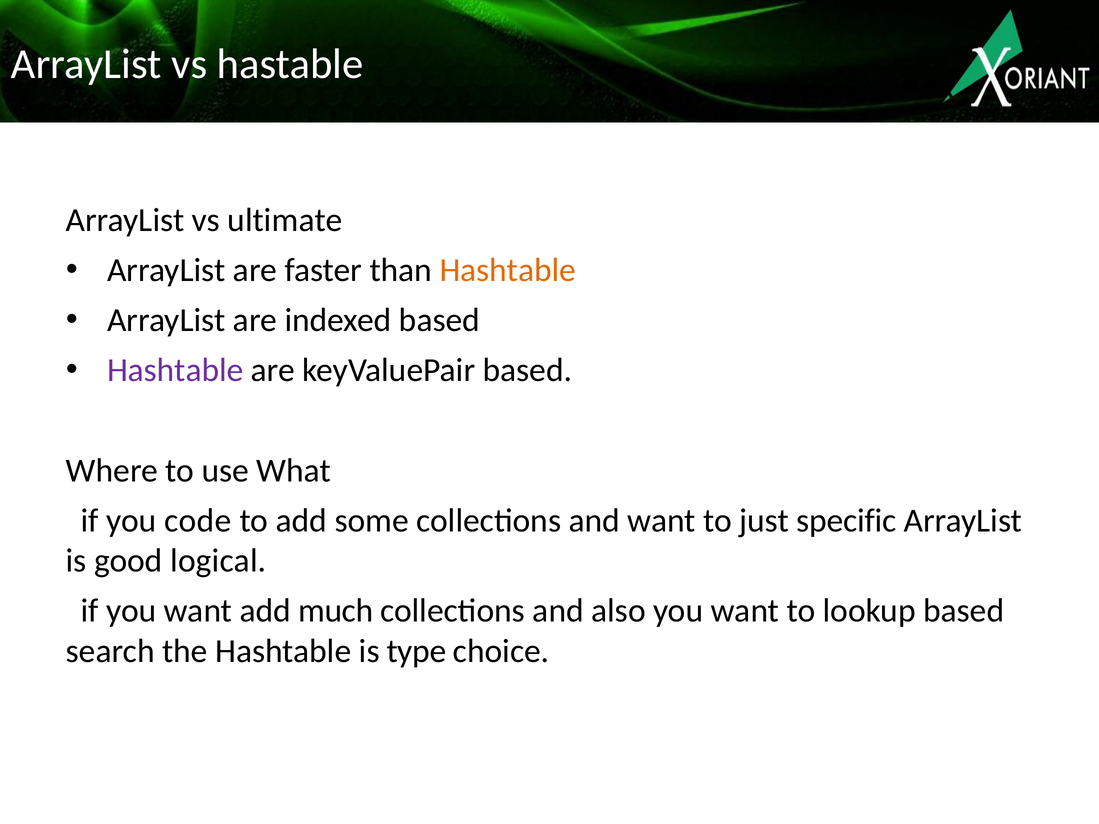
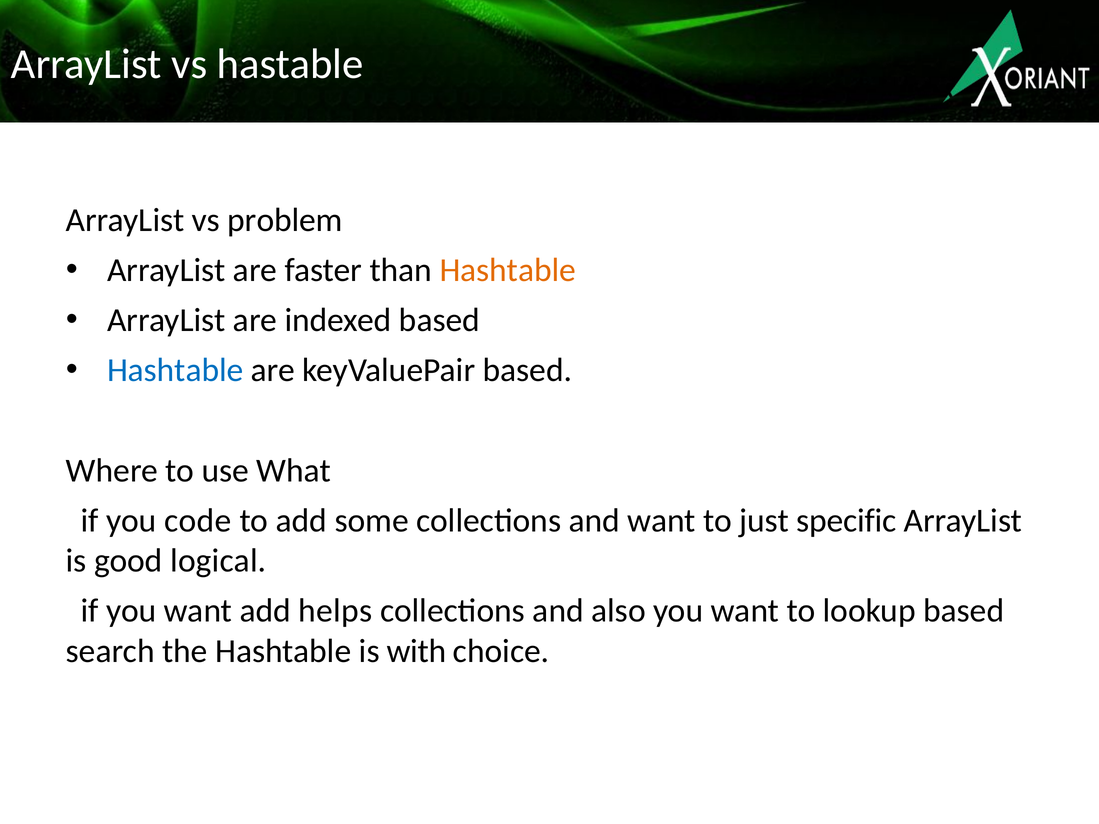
ultimate: ultimate -> problem (285, 220)
Hashtable colour: purple -> blue (175, 370)
much: much -> helps (335, 611)
type: type -> with (416, 651)
